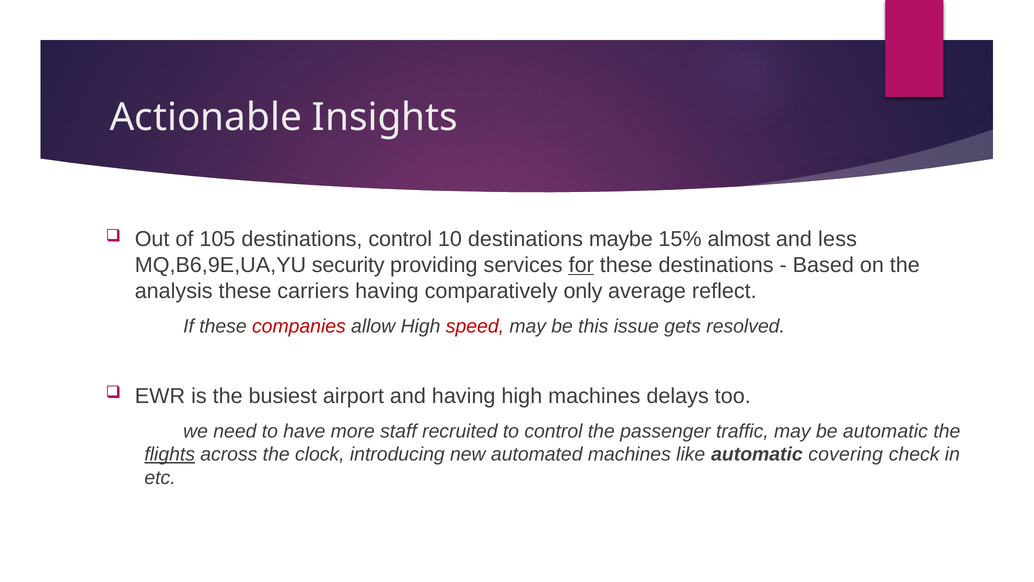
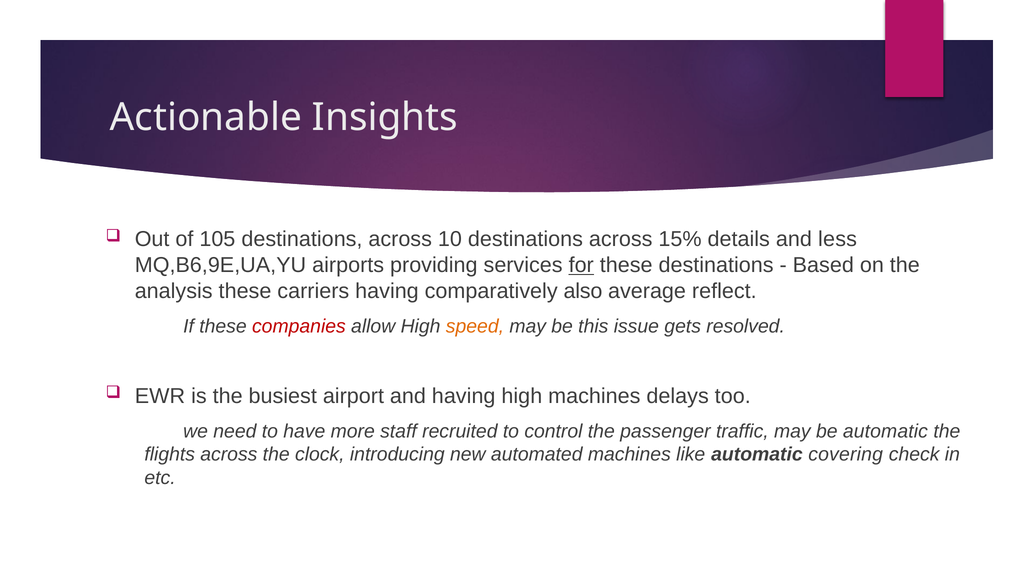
105 destinations control: control -> across (400, 239)
10 destinations maybe: maybe -> across (621, 239)
almost: almost -> details (739, 239)
security: security -> airports (348, 265)
only: only -> also (583, 291)
speed colour: red -> orange (475, 326)
flights underline: present -> none (170, 454)
